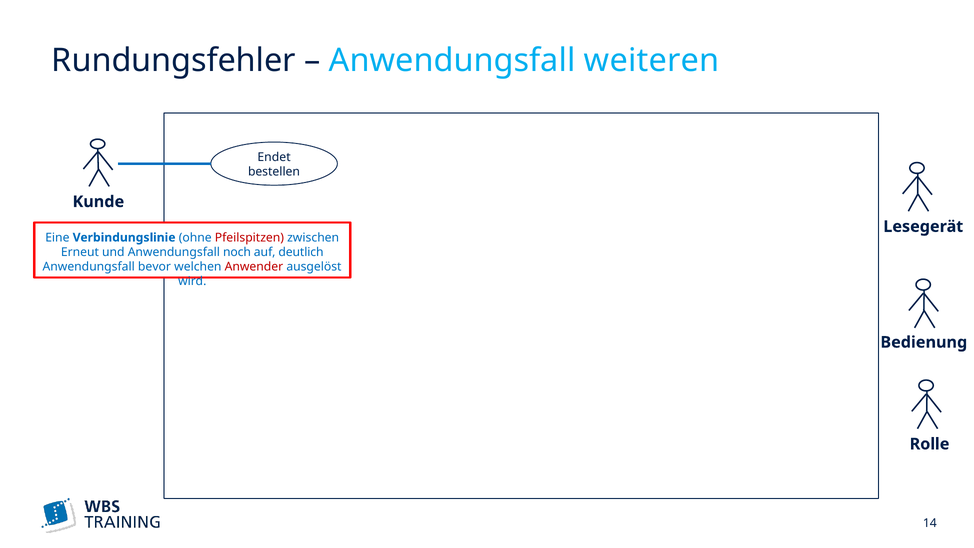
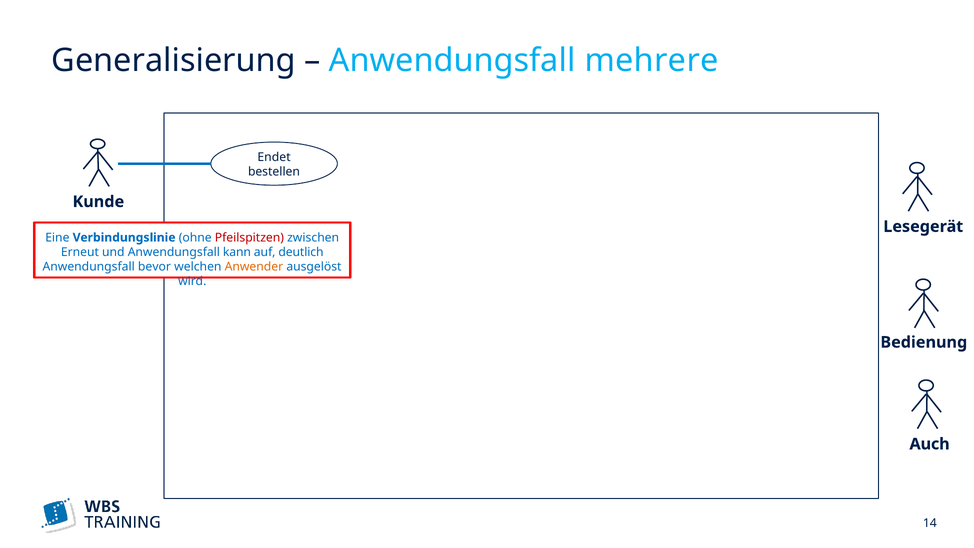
Rundungsfehler: Rundungsfehler -> Generalisierung (174, 61)
weiteren: weiteren -> mehrere (652, 61)
noch: noch -> kann (237, 252)
Anwender colour: red -> orange (254, 267)
Rolle: Rolle -> Auch (930, 444)
